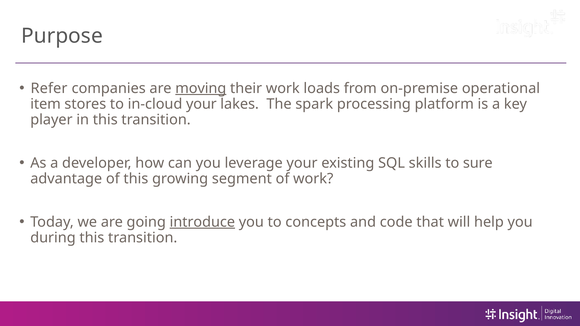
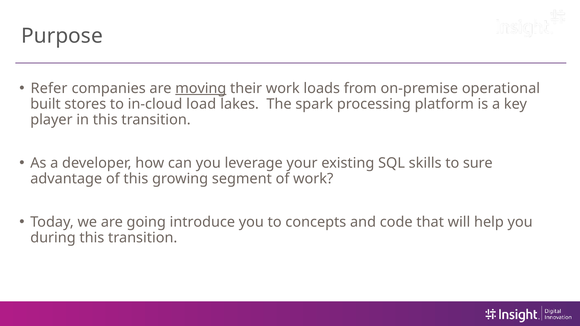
item: item -> built (45, 104)
in-cloud your: your -> load (201, 104)
introduce underline: present -> none (202, 222)
